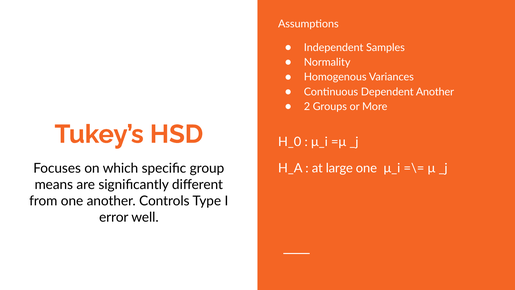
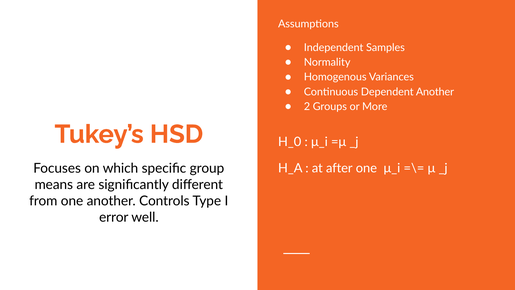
large: large -> after (339, 168)
